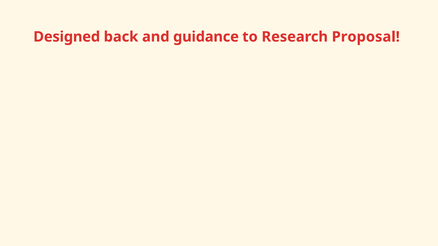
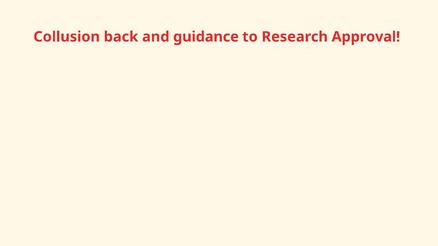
Designed: Designed -> Collusion (67, 37)
Proposal: Proposal -> Approval (366, 37)
